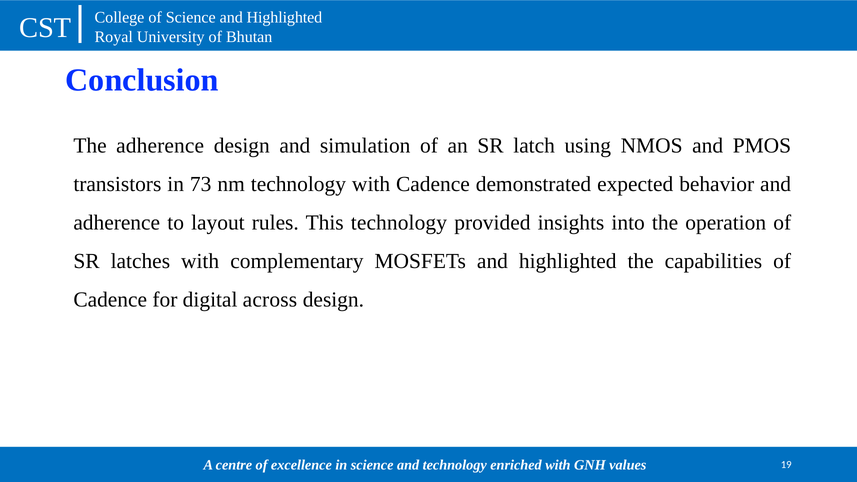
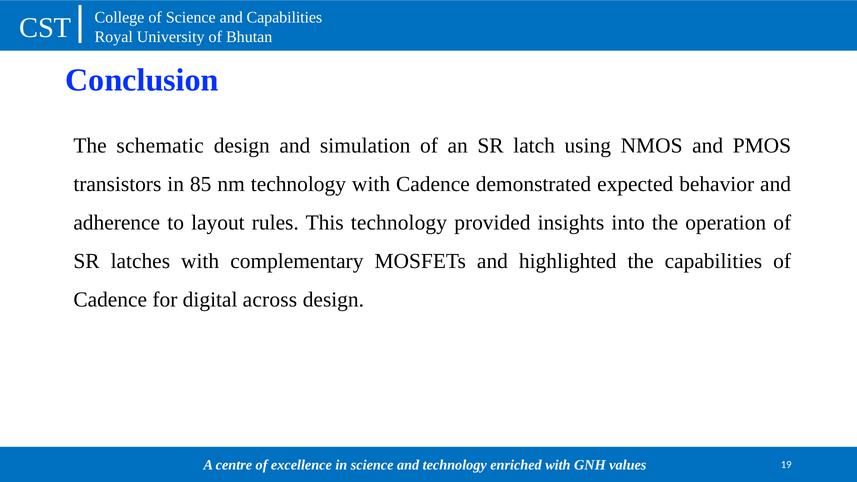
Highlighted: Highlighted -> Capabilities (284, 17)
The adherence: adherence -> schematic (160, 146)
73: 73 -> 85 (201, 184)
